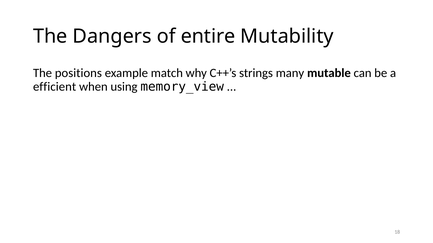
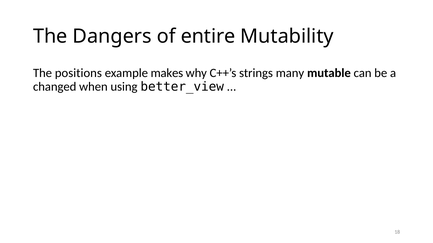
match: match -> makes (167, 73)
efficient: efficient -> changed (55, 87)
memory_view: memory_view -> better_view (182, 87)
